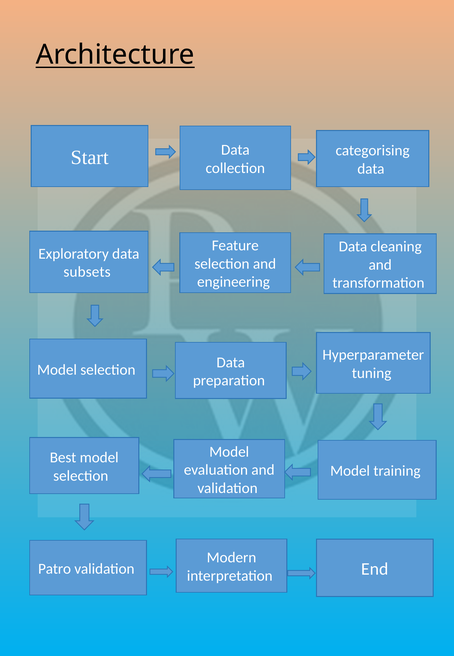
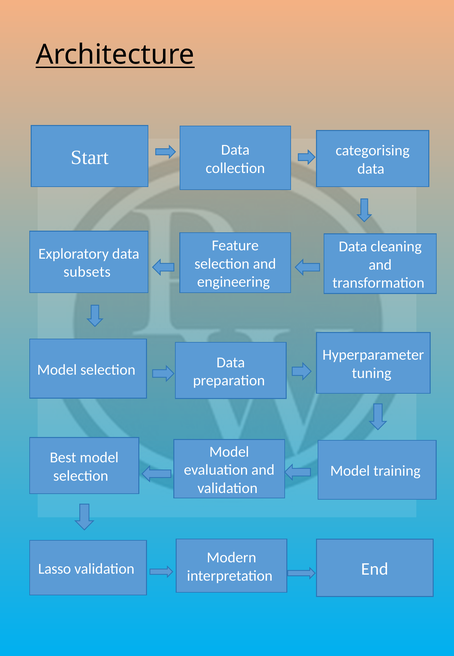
Patro: Patro -> Lasso (55, 568)
